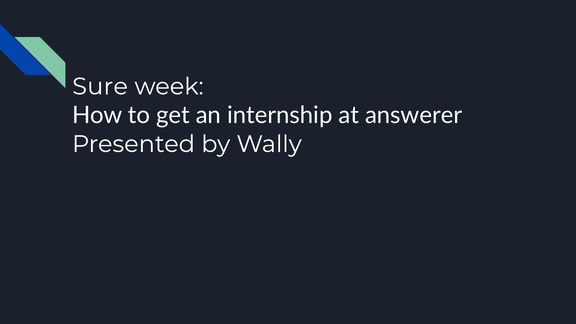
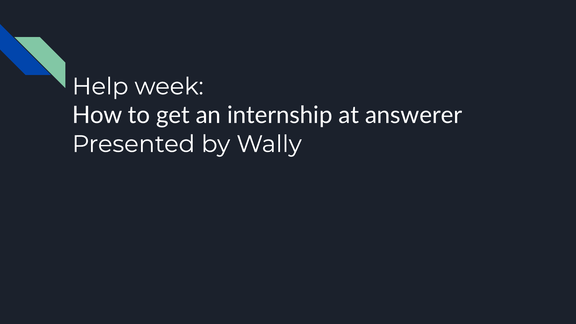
Sure: Sure -> Help (100, 87)
